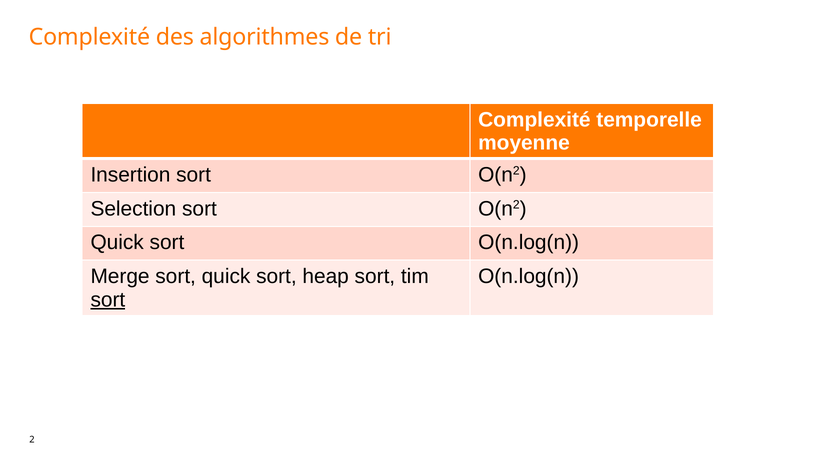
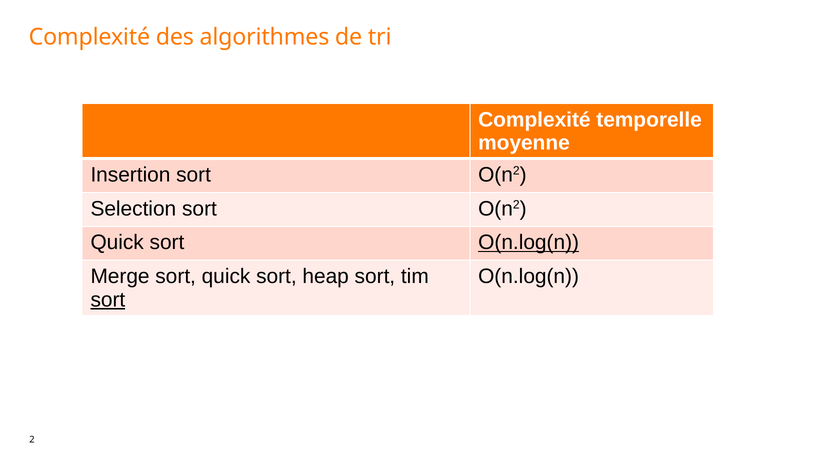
O(n.log(n underline: none -> present (529, 242)
